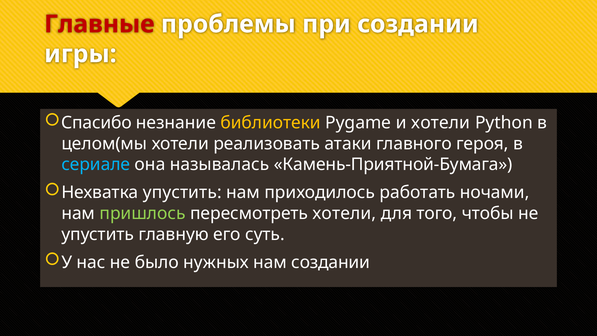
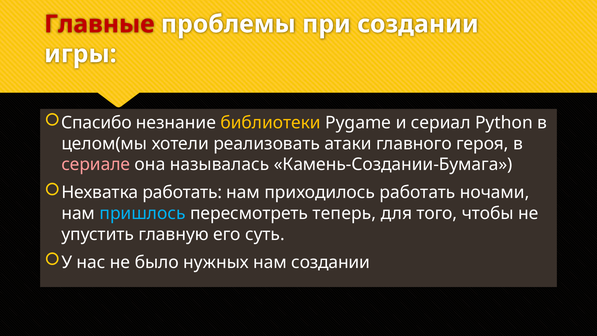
и хотели: хотели -> сериал (441, 123)
сериале colour: light blue -> pink (96, 164)
Камень-Приятной-Бумага: Камень-Приятной-Бумага -> Камень-Создании-Бумага (393, 164)
Нехватка упустить: упустить -> работать (182, 192)
пришлось colour: light green -> light blue (143, 213)
пересмотреть хотели: хотели -> теперь (344, 213)
